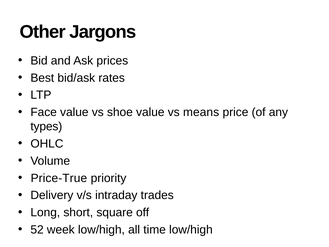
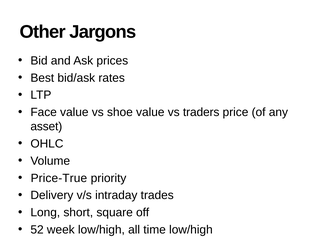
means: means -> traders (201, 112)
types: types -> asset (46, 126)
